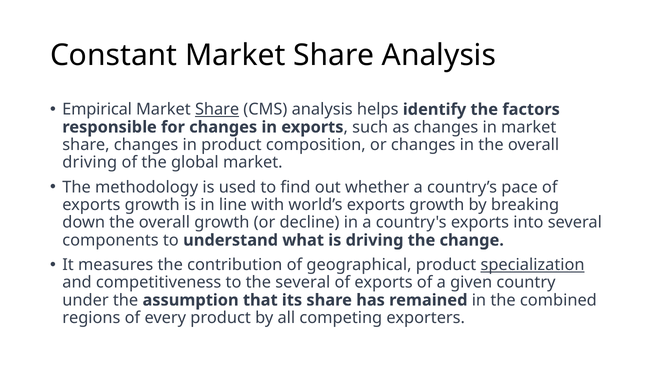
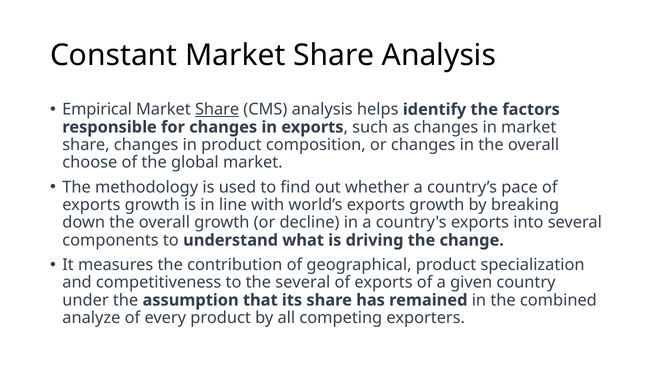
driving: driving -> choose (90, 163)
specialization underline: present -> none (533, 265)
regions: regions -> analyze (91, 318)
